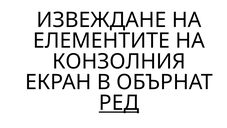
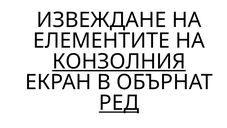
КОНЗОЛНИЯ underline: none -> present (119, 61)
